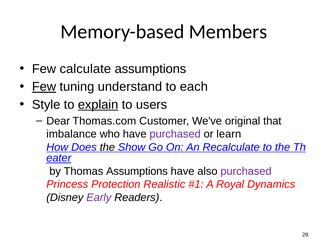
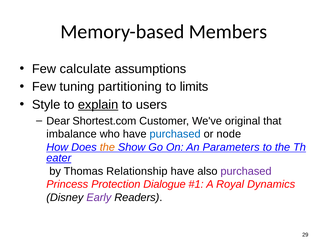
Few underline: present -> none (44, 87)
understand: understand -> partitioning (130, 87)
each: each -> limits (194, 87)
Thomas.com: Thomas.com -> Shortest.com (104, 121)
purchased colour: purple -> blue (175, 134)
learn: learn -> node (229, 134)
the colour: black -> orange (107, 147)
Recalculate: Recalculate -> Parameters (231, 147)
Thomas Assumptions: Assumptions -> Relationship (137, 171)
Realistic: Realistic -> Dialogue (164, 184)
